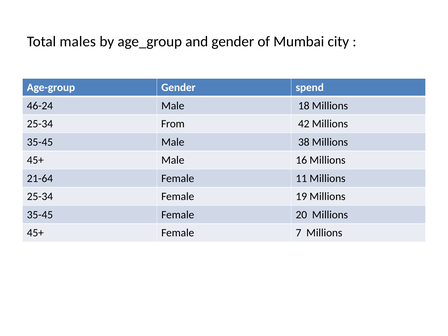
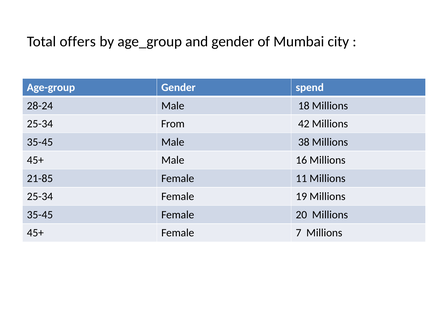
males: males -> offers (78, 42)
46-24: 46-24 -> 28-24 (40, 106)
21-64: 21-64 -> 21-85 (40, 178)
